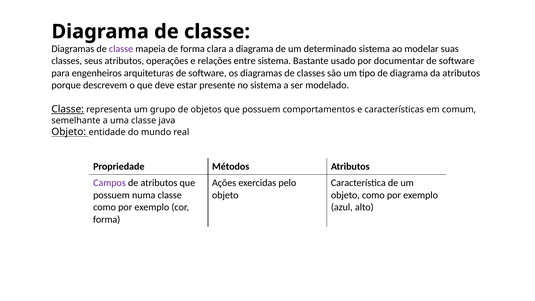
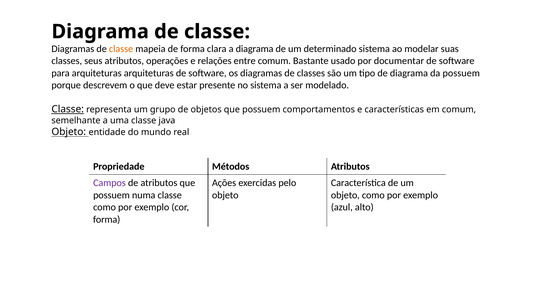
classe colour: purple -> orange (121, 49)
entre sistema: sistema -> comum (274, 61)
para engenheiros: engenheiros -> arquiteturas (97, 73)
da atributos: atributos -> possuem (461, 73)
